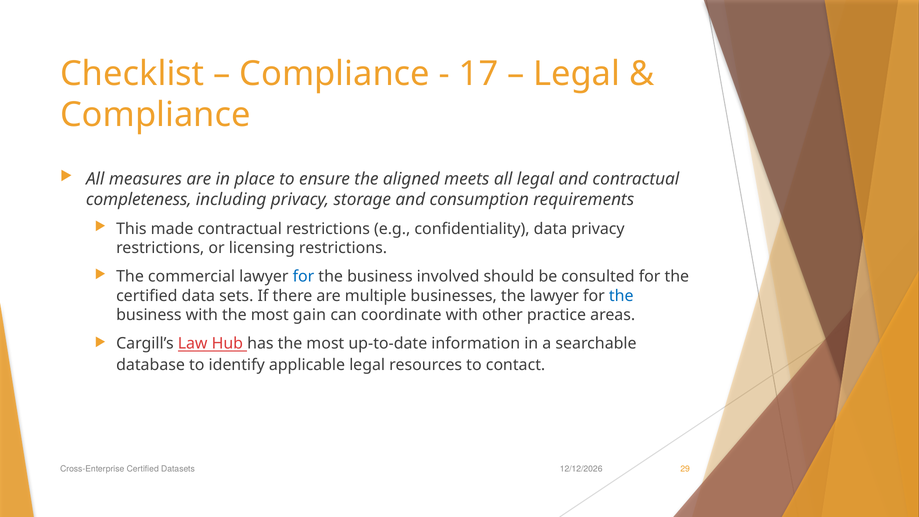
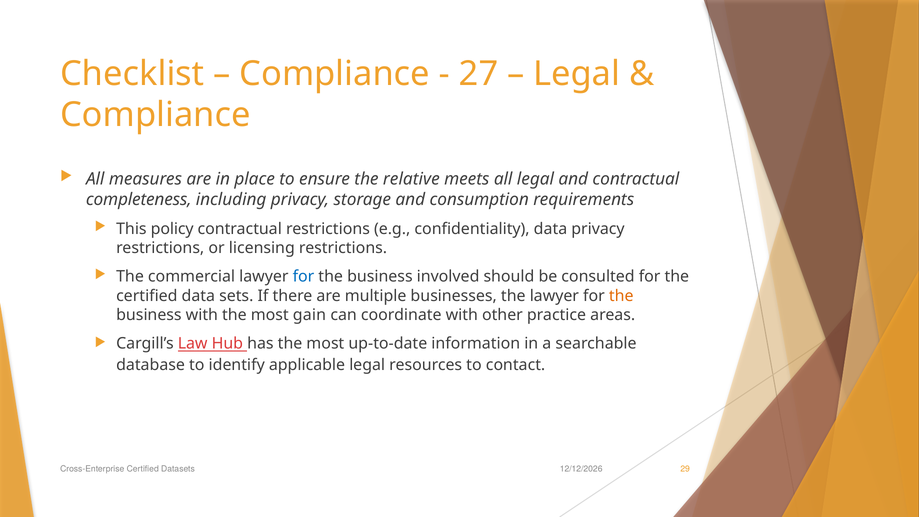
17: 17 -> 27 (479, 74)
aligned: aligned -> relative (411, 179)
made: made -> policy (172, 229)
the colour: blue -> orange (621, 296)
